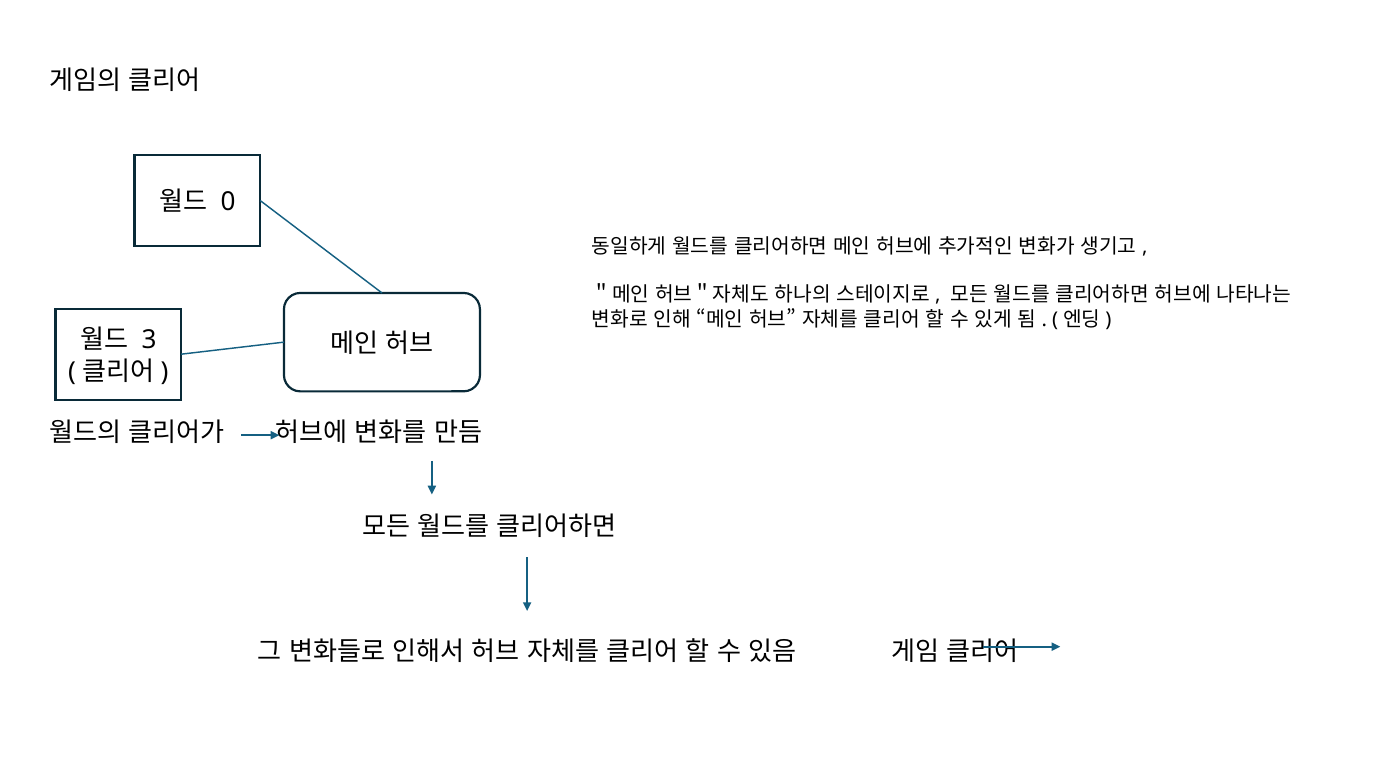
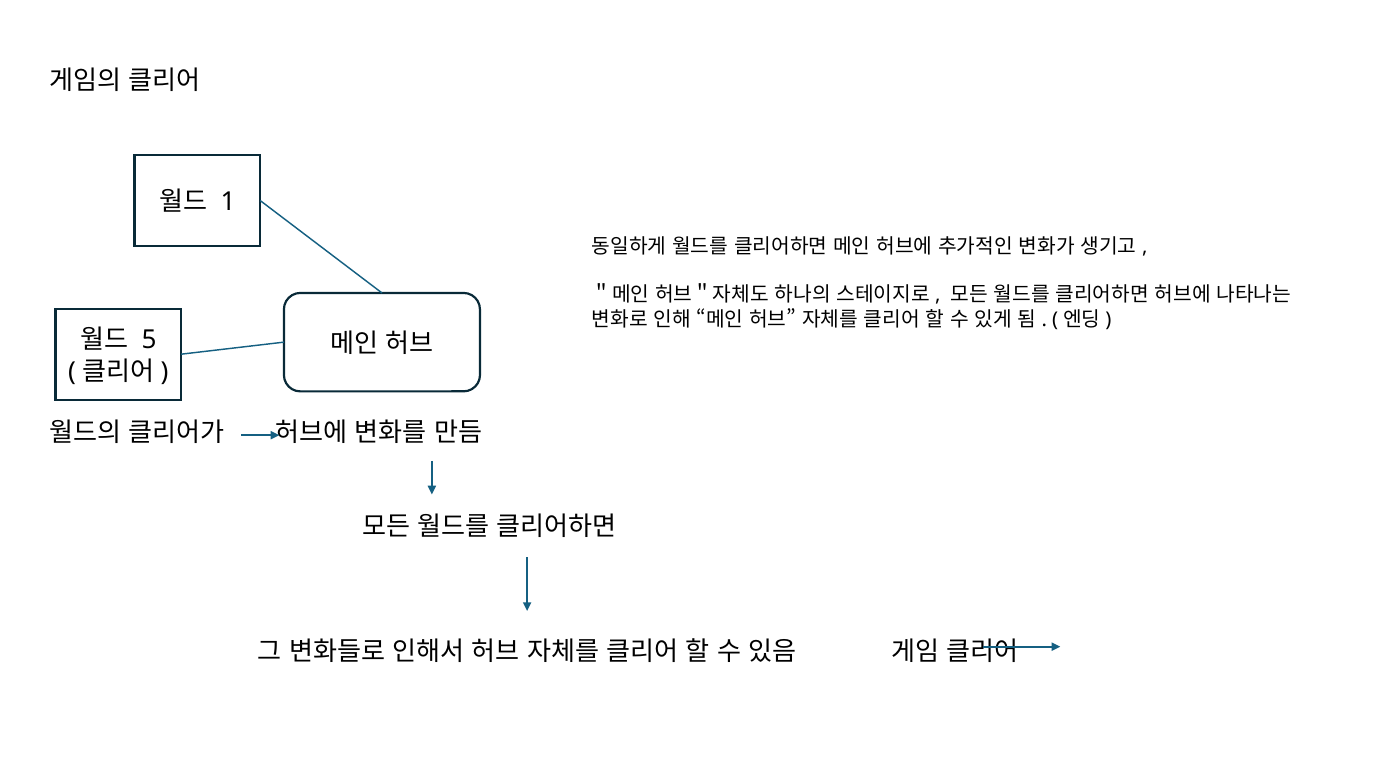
0: 0 -> 1 (228, 202)
3: 3 -> 5 (149, 340)
